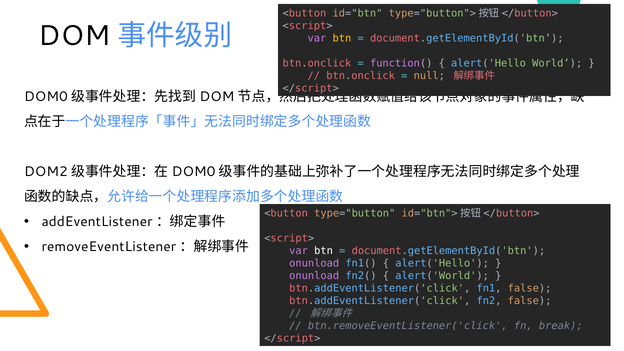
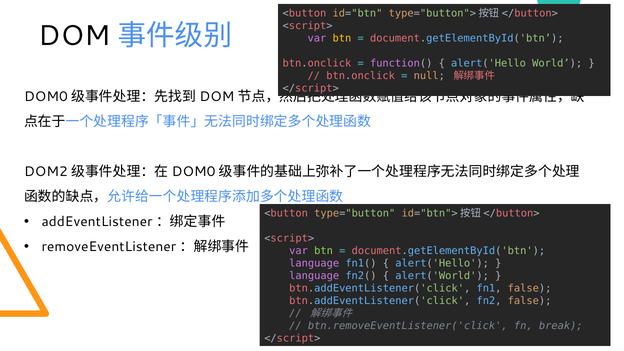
btn colour: white -> light green (324, 251)
onunload: onunload -> language (314, 263)
onunload: onunload -> language (314, 276)
